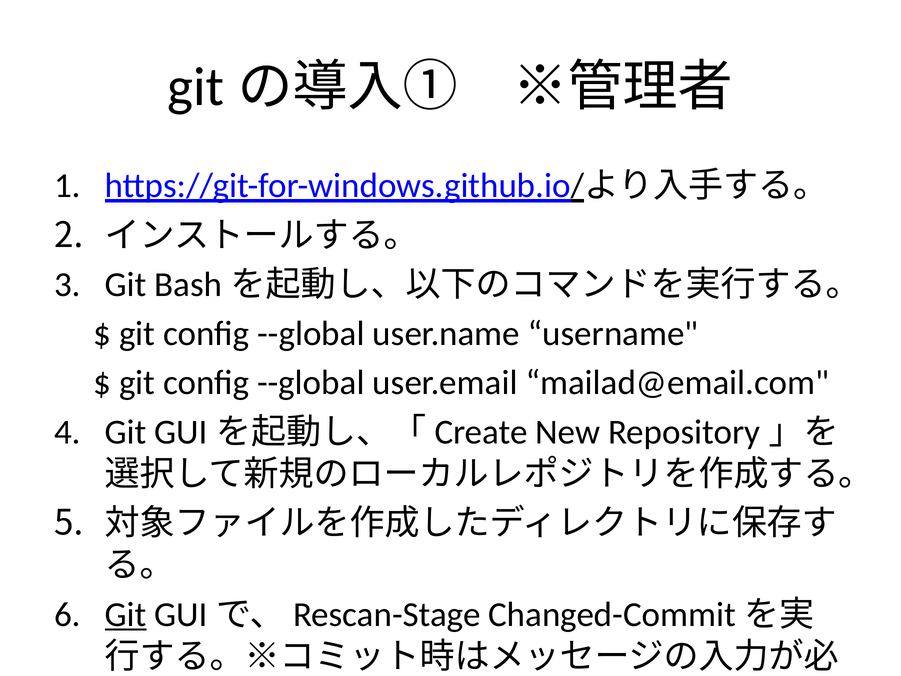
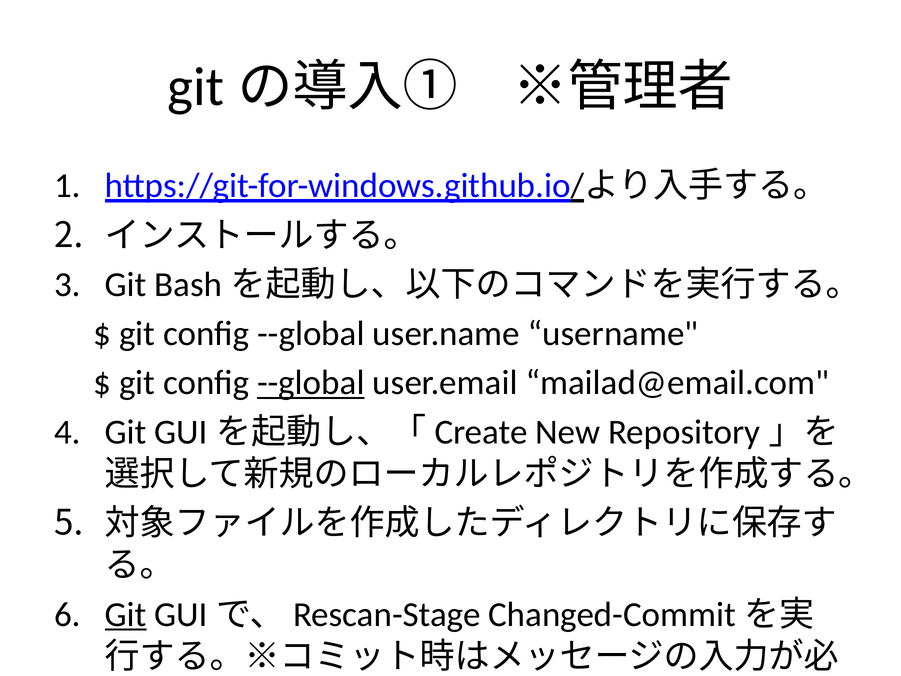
--global underline: none -> present (311, 383)
